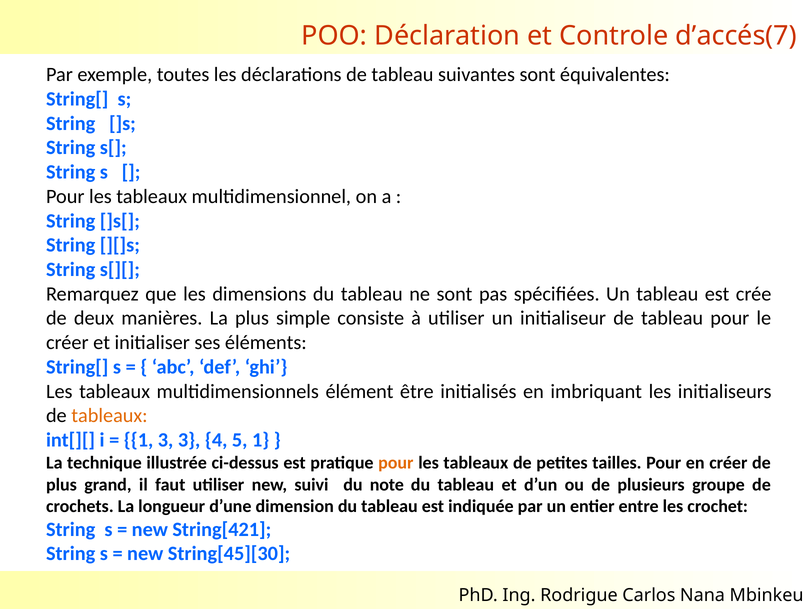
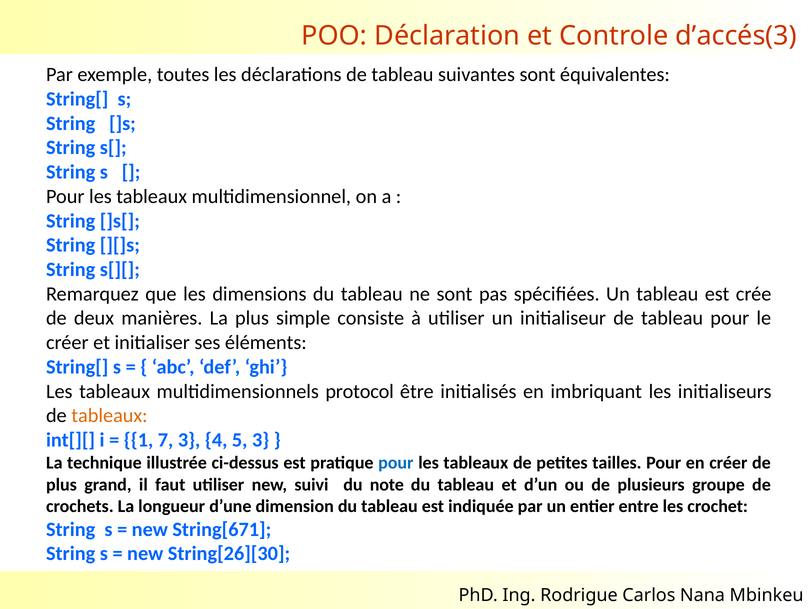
d’accés(7: d’accés(7 -> d’accés(3 (736, 36)
élément: élément -> protocol (360, 391)
1 3: 3 -> 7 (166, 440)
5 1: 1 -> 3 (261, 440)
pour colour: orange -> blue (396, 463)
String[421: String[421 -> String[671 (222, 529)
String[45][30: String[45][30 -> String[26][30 (229, 554)
